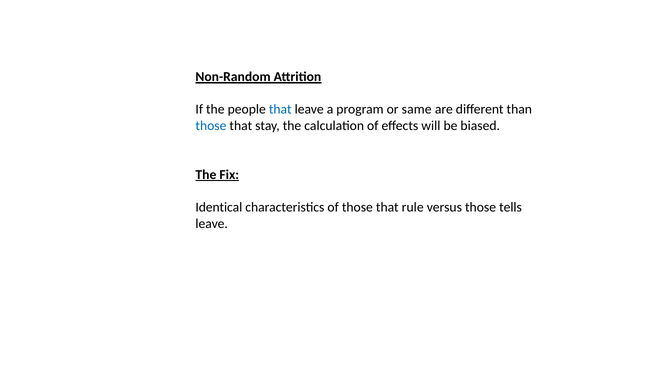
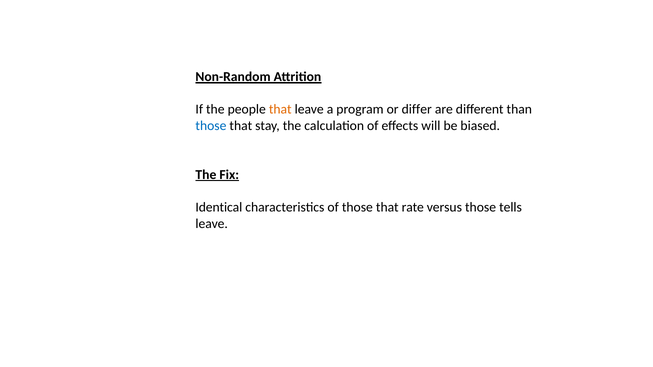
that colour: blue -> orange (280, 109)
same: same -> differ (417, 109)
rule: rule -> rate (413, 207)
